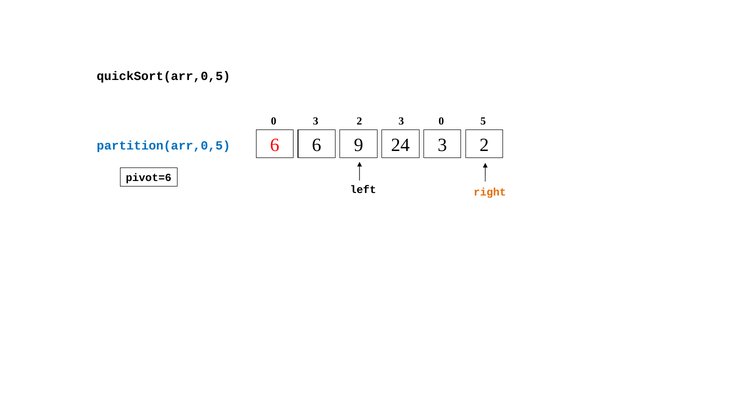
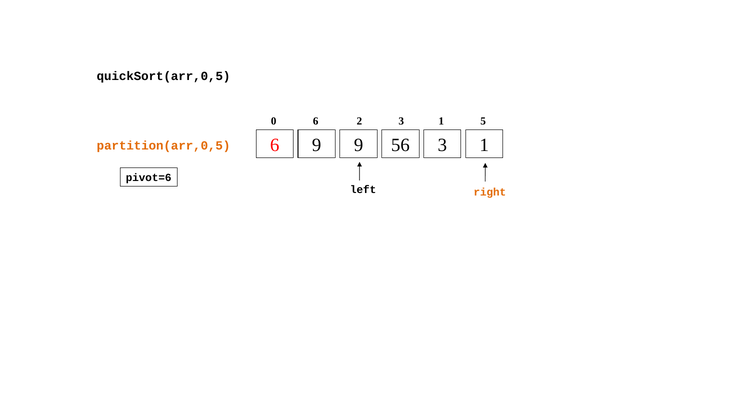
0 3: 3 -> 6 (316, 121)
2 3 0: 0 -> 1 (441, 121)
6 6: 6 -> 9 (317, 145)
24: 24 -> 56 (400, 145)
2: 2 -> 1 (484, 145)
partition(arr,0,5 colour: blue -> orange (164, 146)
